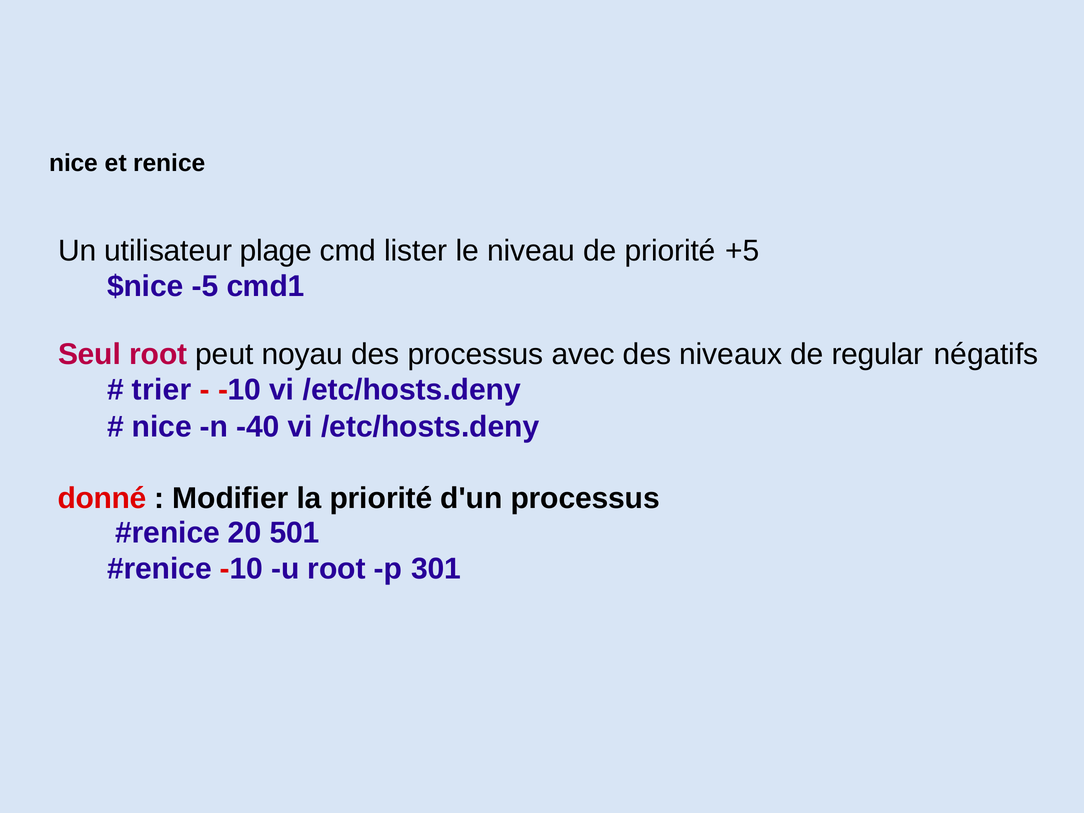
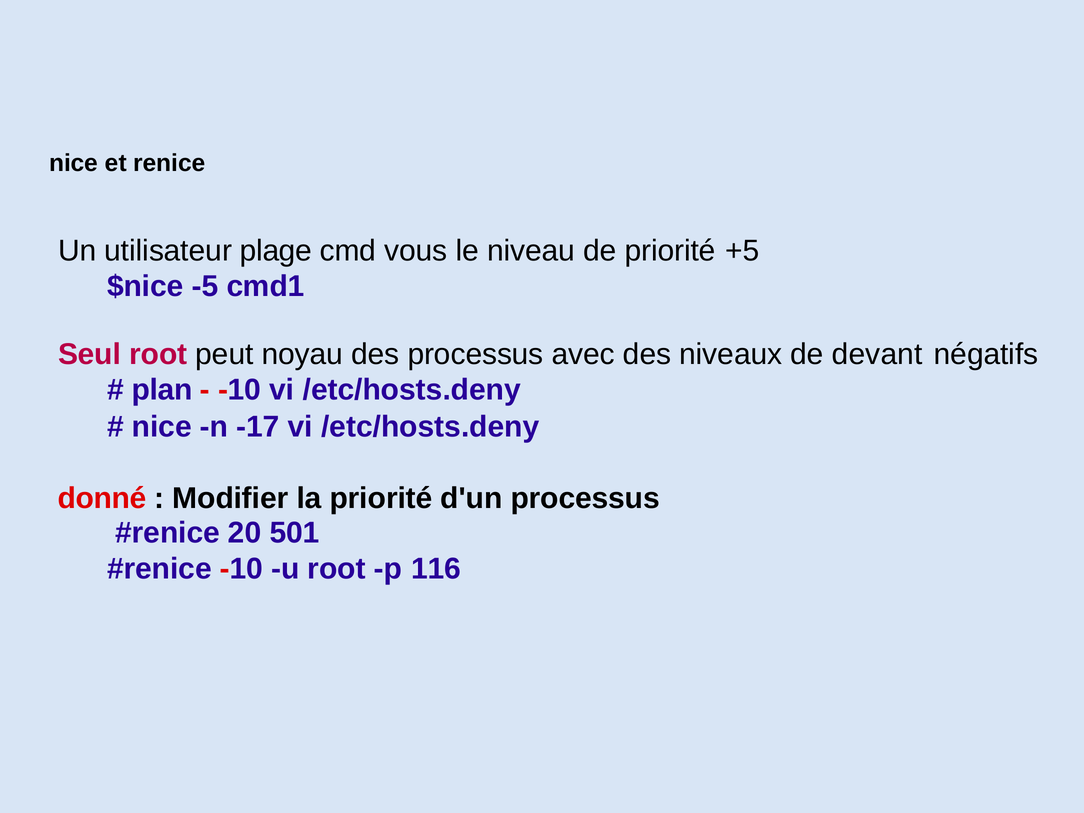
lister: lister -> vous (416, 251)
regular: regular -> devant (877, 354)
trier: trier -> plan (162, 390)
-40: -40 -> -17 (258, 427)
301: 301 -> 116 (436, 569)
